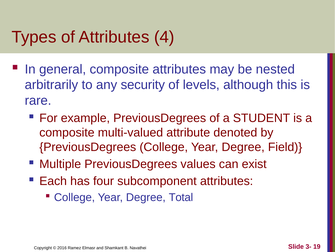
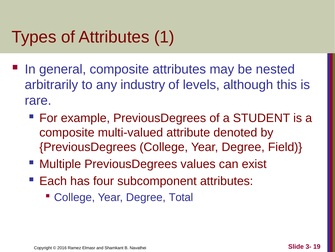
4: 4 -> 1 (164, 37)
security: security -> industry (143, 85)
